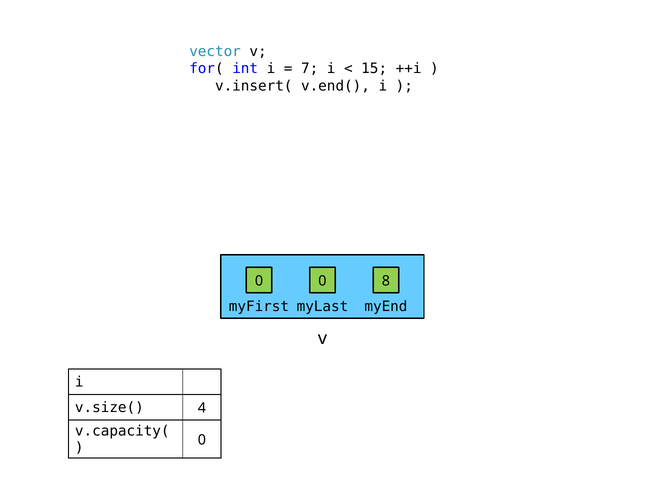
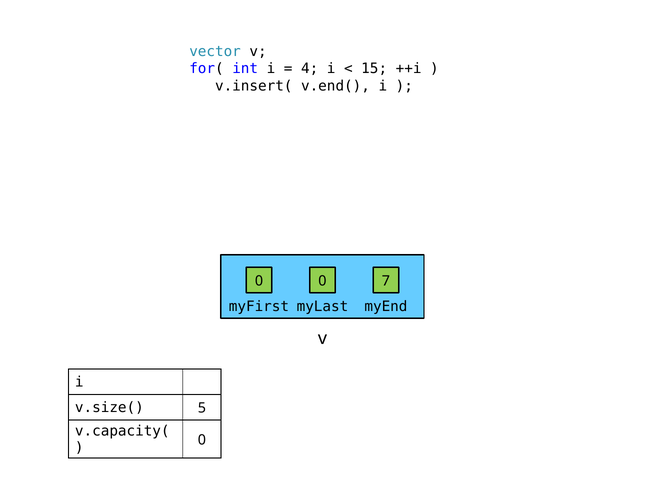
7: 7 -> 4 (310, 69)
8: 8 -> 7 (386, 281)
4: 4 -> 5 (202, 408)
